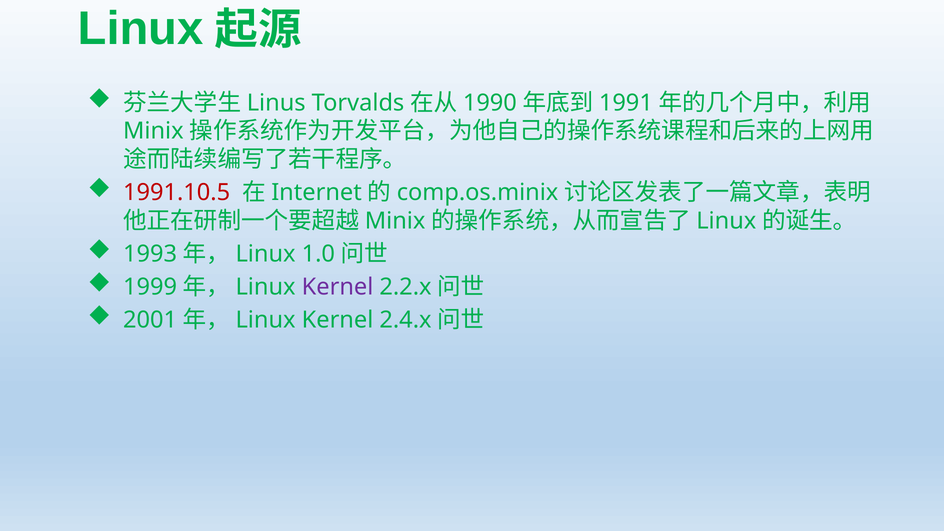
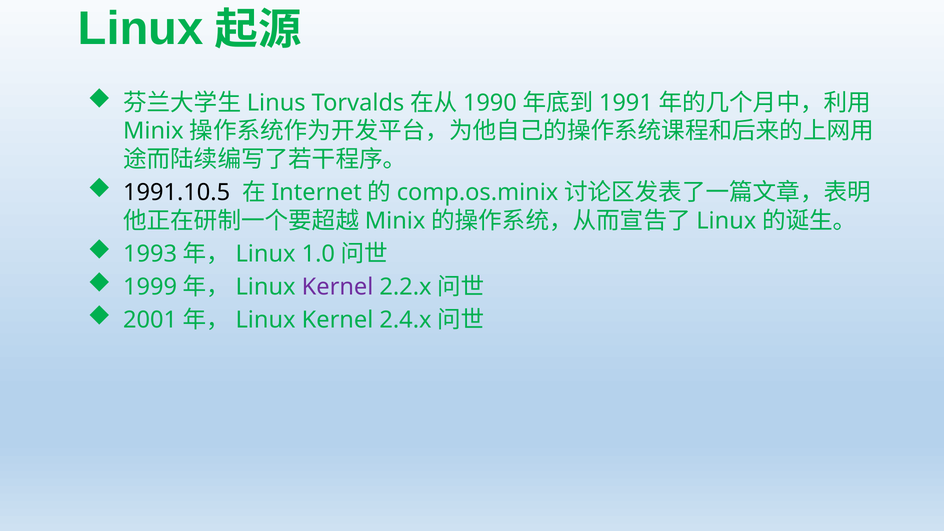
1991.10.5 colour: red -> black (177, 192)
